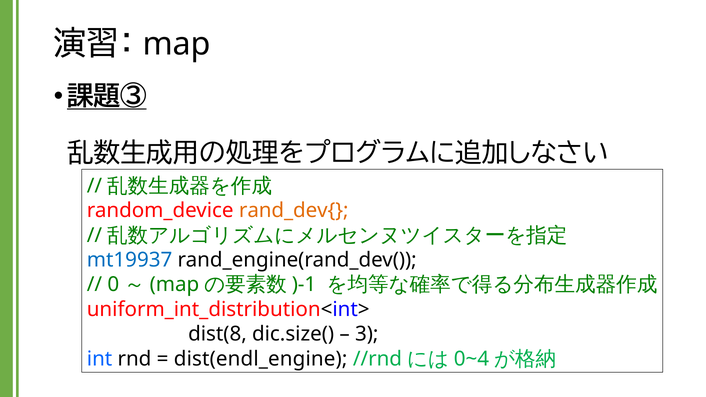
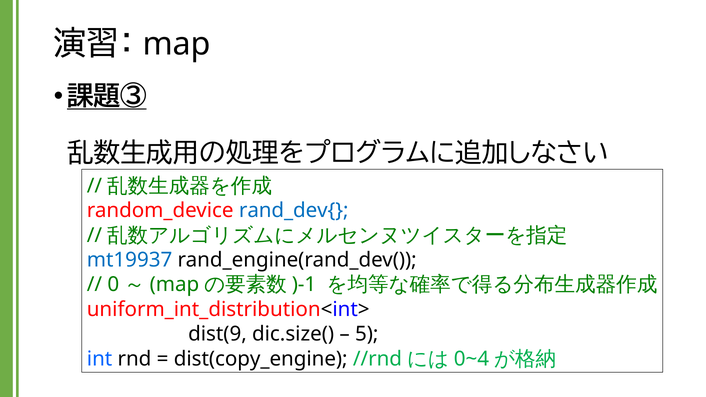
rand_dev{ colour: orange -> blue (294, 211)
dist(8: dist(8 -> dist(9 (217, 334)
3: 3 -> 5 (367, 334)
dist(endl_engine: dist(endl_engine -> dist(copy_engine (261, 359)
